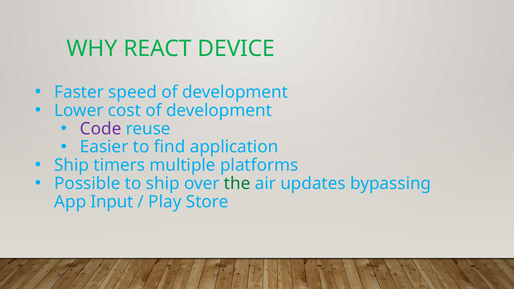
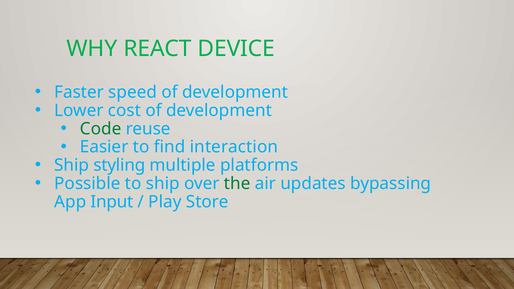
Code colour: purple -> green (101, 129)
application: application -> interaction (234, 147)
timers: timers -> styling (119, 165)
